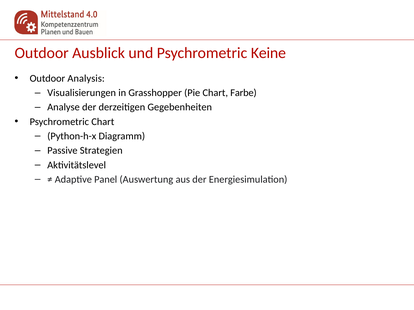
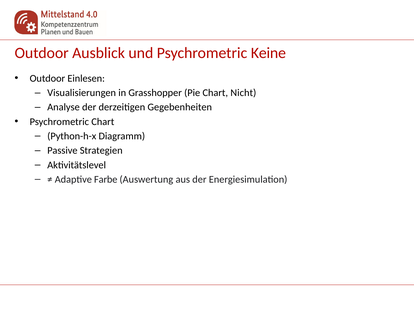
Analysis: Analysis -> Einlesen (86, 79)
Farbe: Farbe -> Nicht (243, 93)
Panel: Panel -> Farbe (106, 180)
